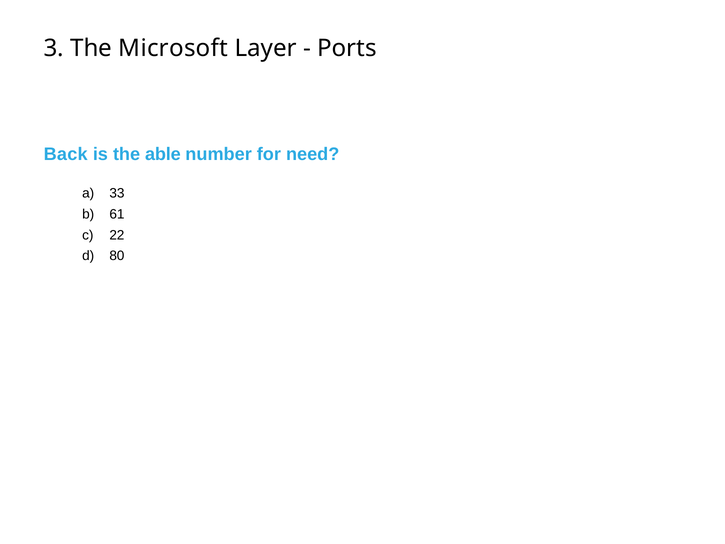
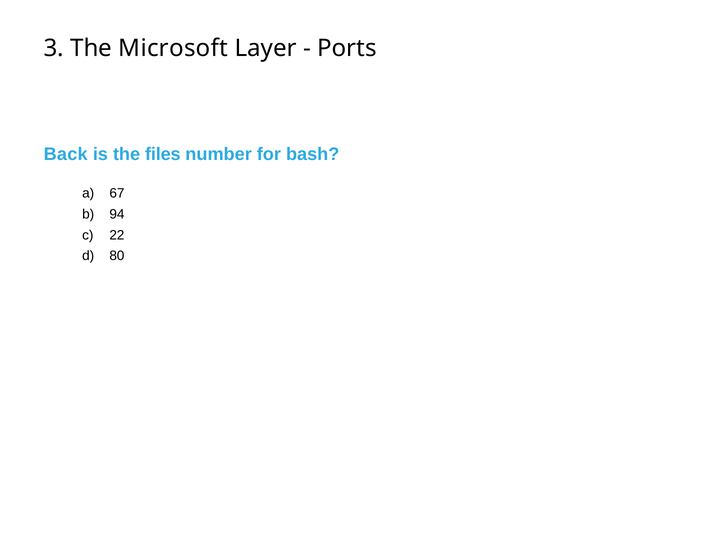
able: able -> files (163, 154)
need: need -> bash (313, 154)
33: 33 -> 67 (117, 193)
61: 61 -> 94 (117, 214)
